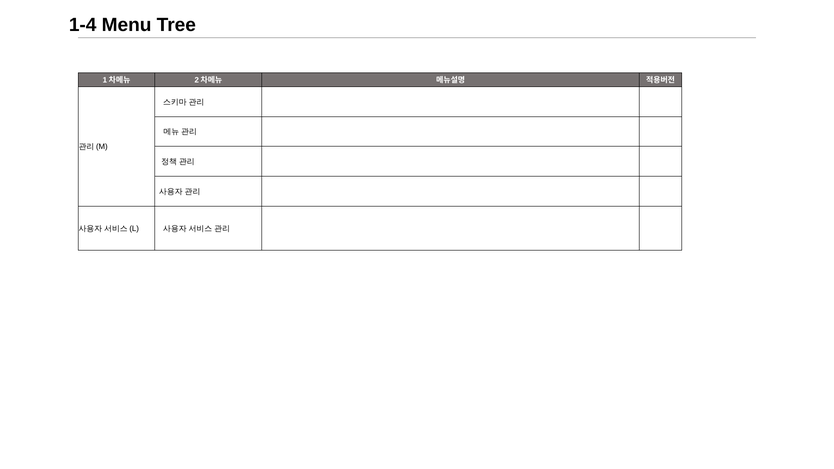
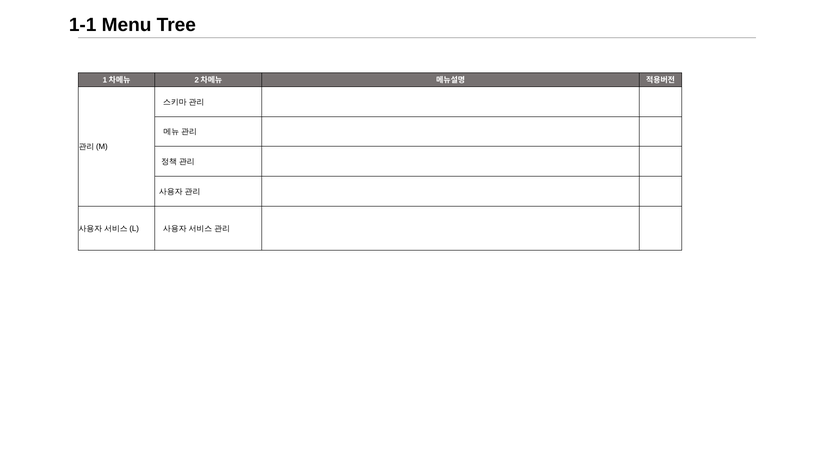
1-4: 1-4 -> 1-1 (83, 25)
